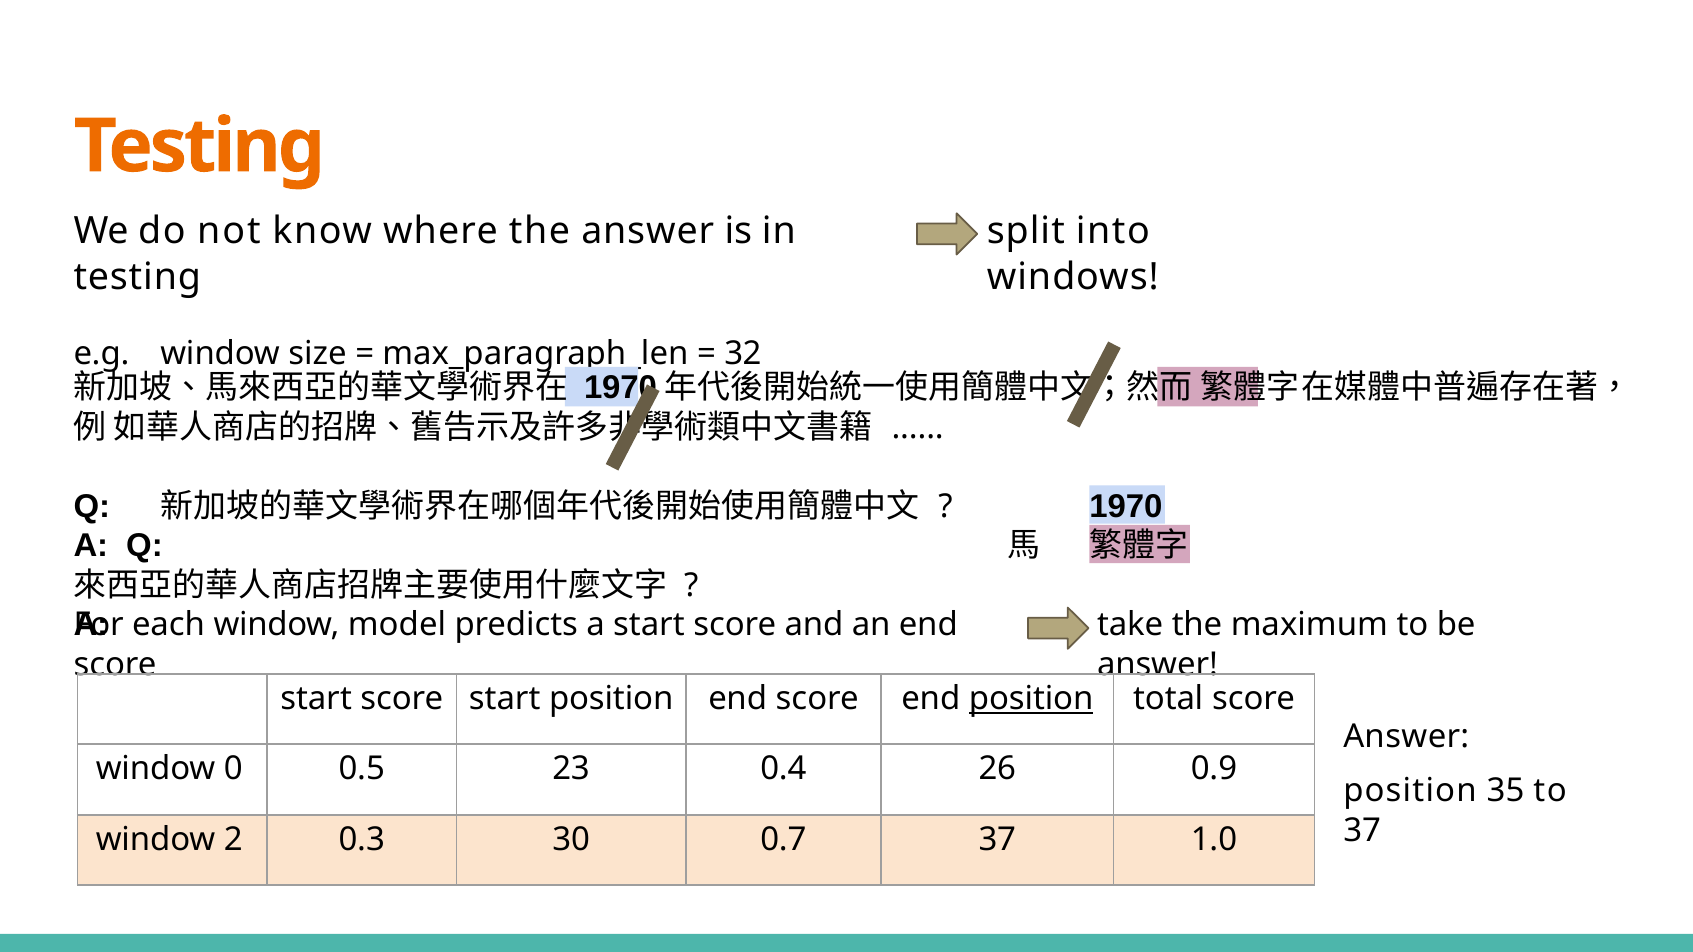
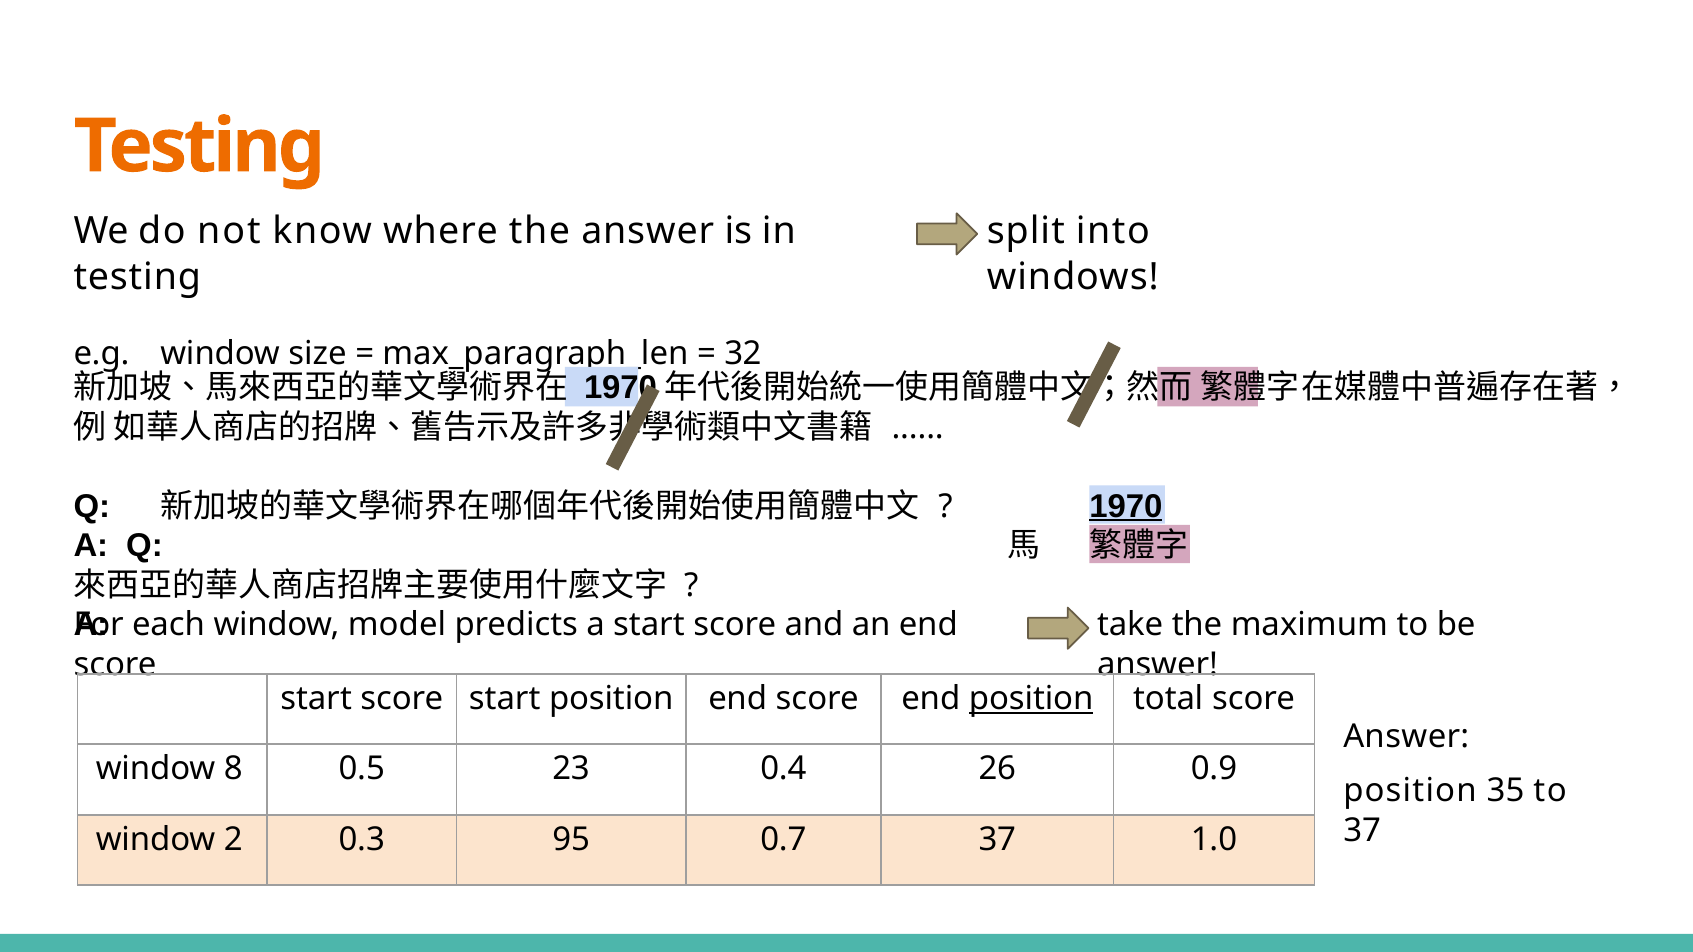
1970 underline: none -> present (1126, 506)
0: 0 -> 8 (233, 769)
30: 30 -> 95 (571, 840)
